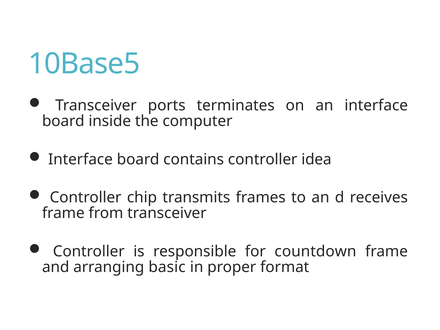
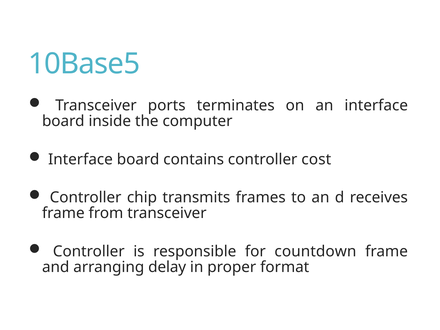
idea: idea -> cost (316, 159)
basic: basic -> delay (167, 267)
